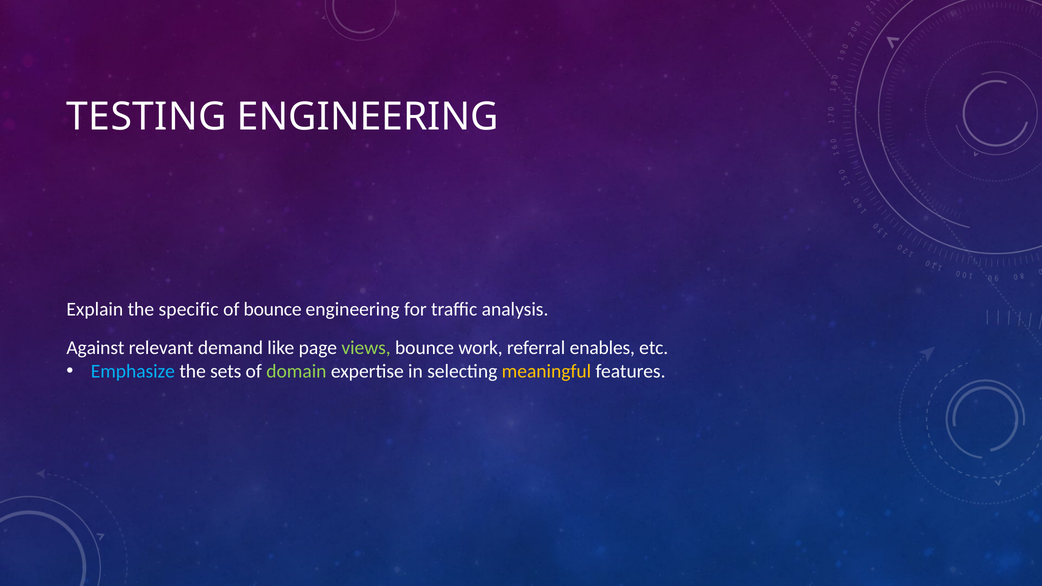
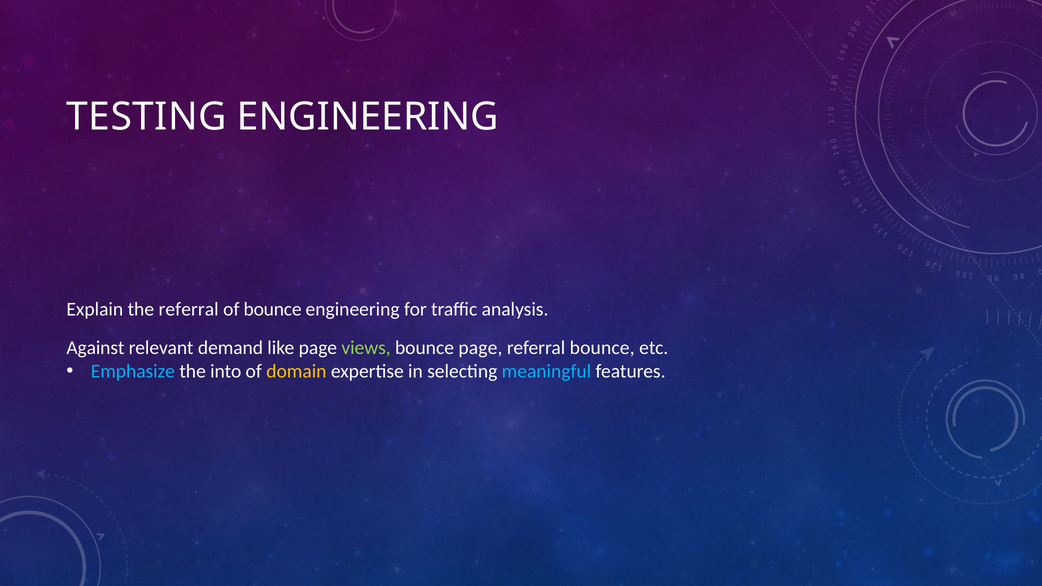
the specific: specific -> referral (189, 309)
bounce work: work -> page (480, 348)
referral enables: enables -> bounce (602, 348)
sets: sets -> into (226, 371)
domain colour: light green -> yellow (296, 371)
meaningful colour: yellow -> light blue (546, 371)
